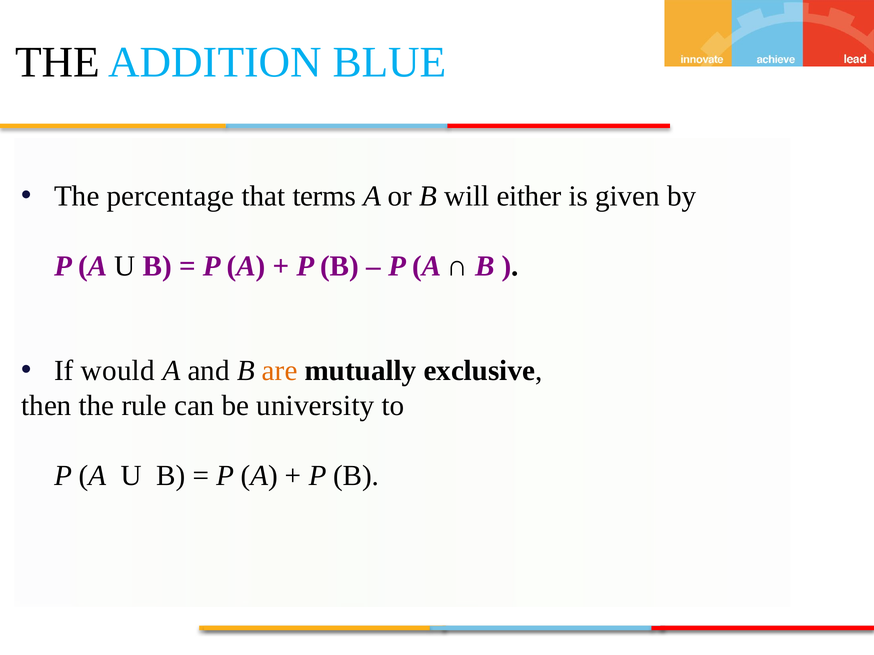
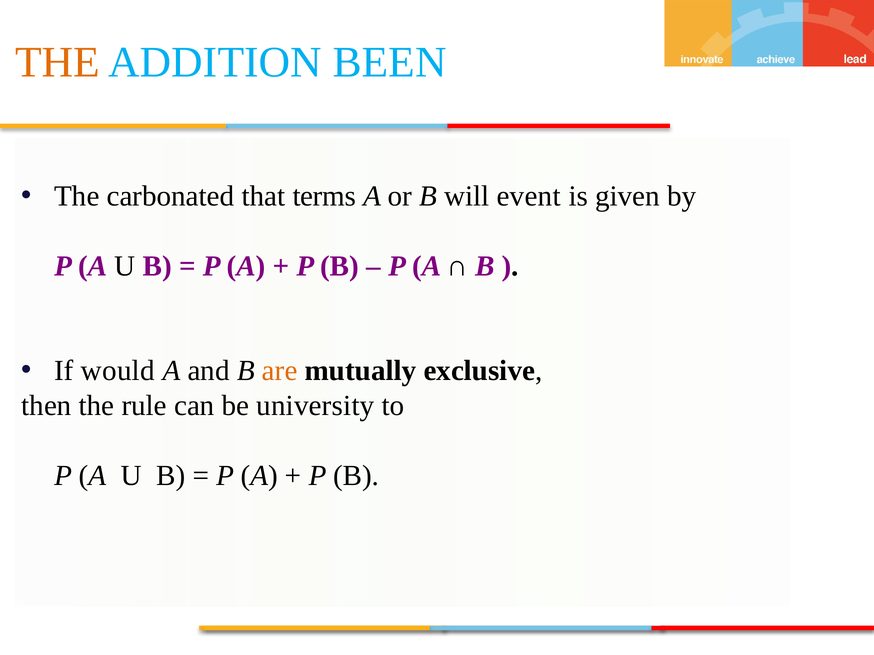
THE colour: black -> orange (57, 63)
BLUE: BLUE -> BEEN (390, 63)
percentage: percentage -> carbonated (171, 196)
either: either -> event (529, 196)
